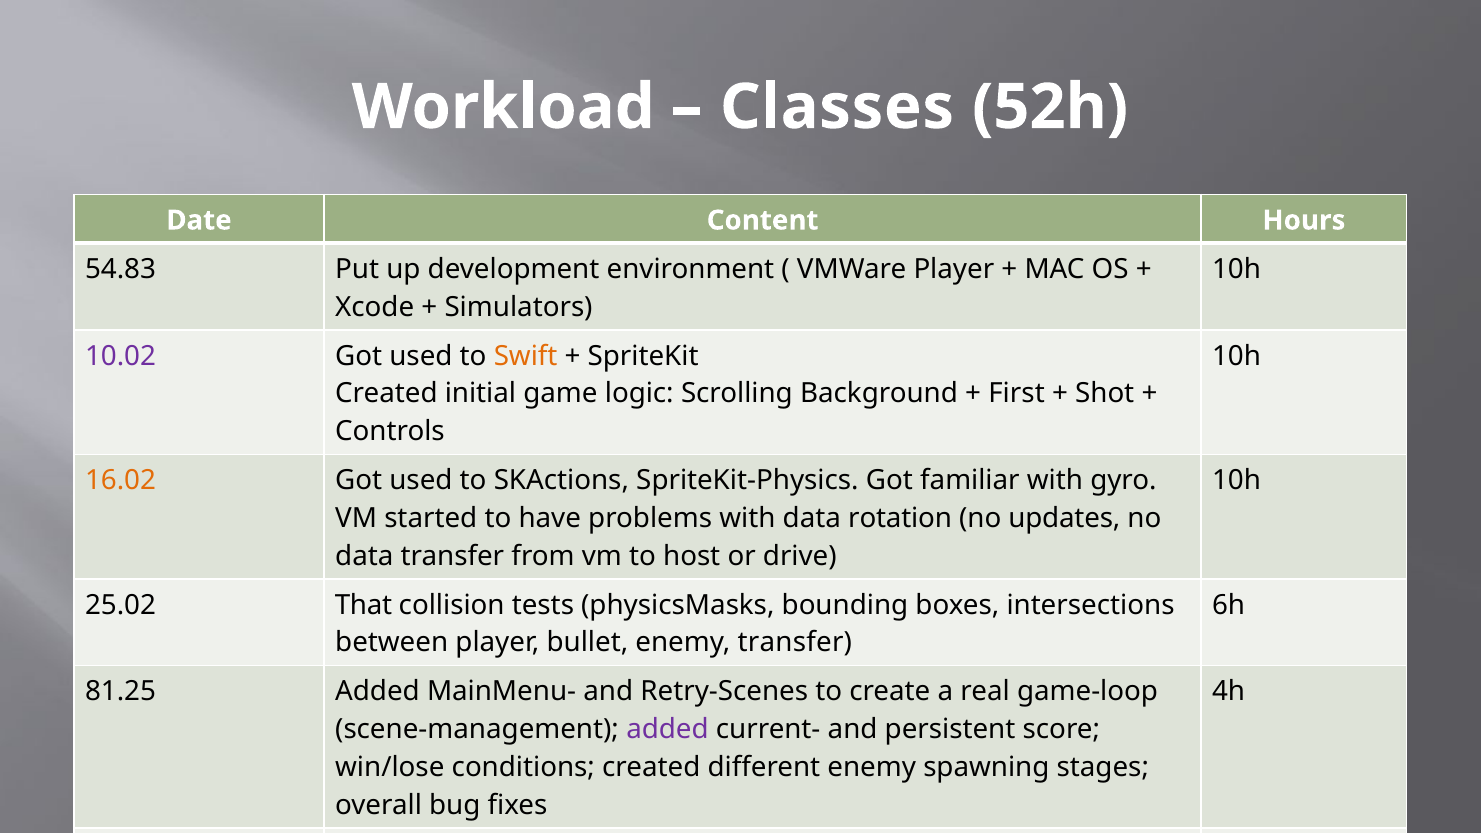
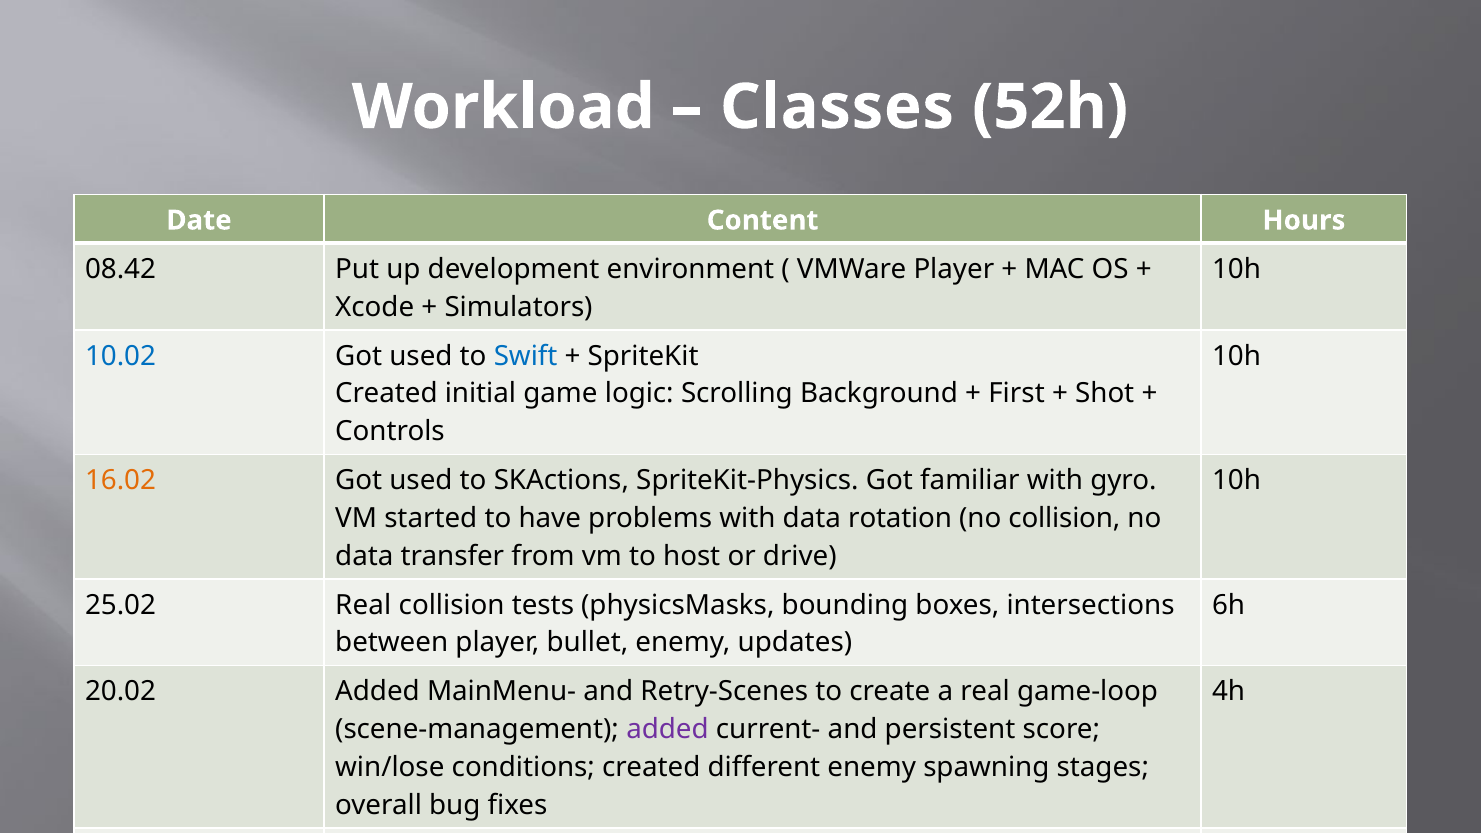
54.83: 54.83 -> 08.42 (121, 269)
10.02 colour: purple -> blue (121, 356)
Swift colour: orange -> blue (526, 356)
no updates: updates -> collision (1064, 518)
25.02 That: That -> Real (363, 605)
enemy transfer: transfer -> updates (795, 643)
81.25: 81.25 -> 20.02 (121, 692)
